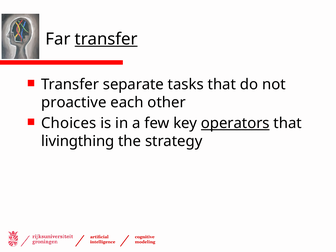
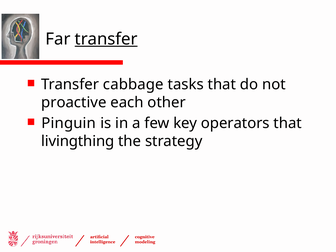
separate: separate -> cabbage (133, 84)
Choices: Choices -> Pinguin (69, 123)
operators underline: present -> none (235, 123)
